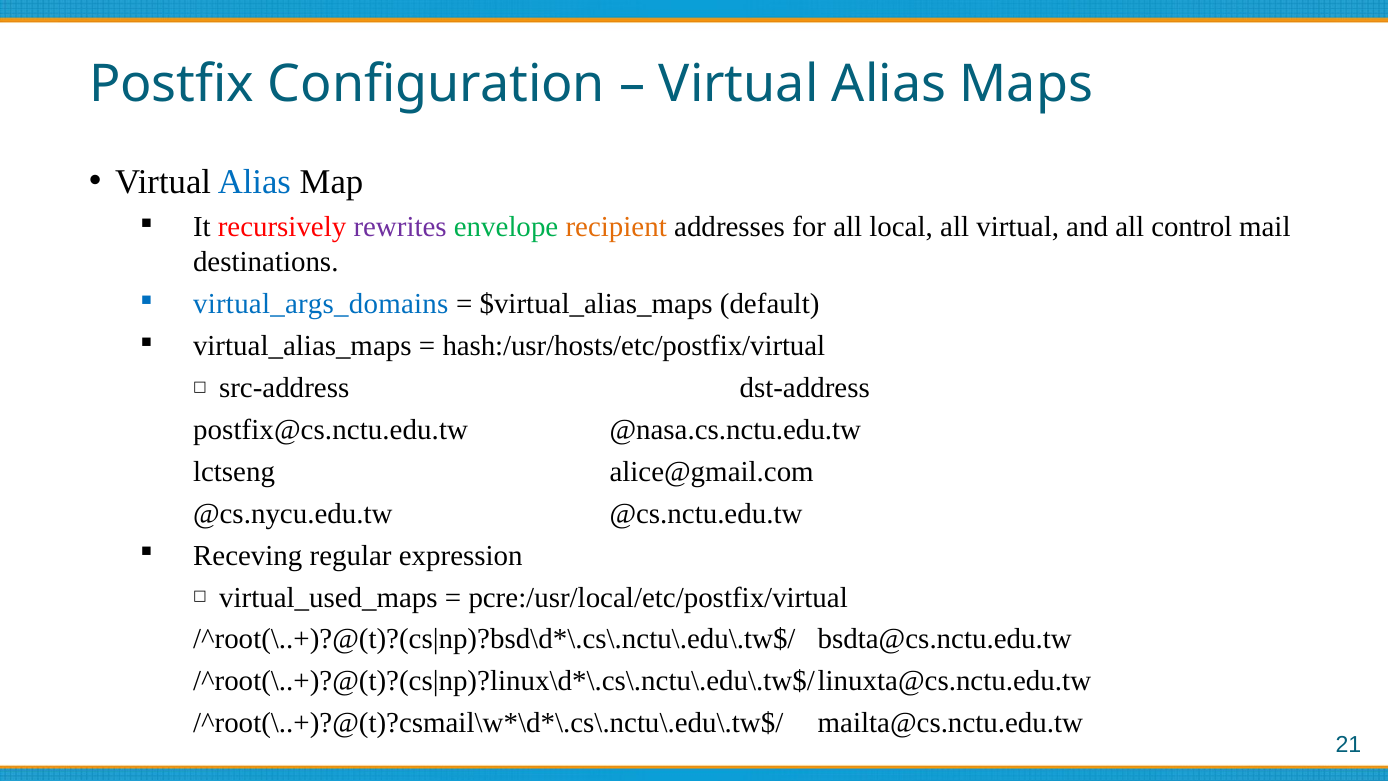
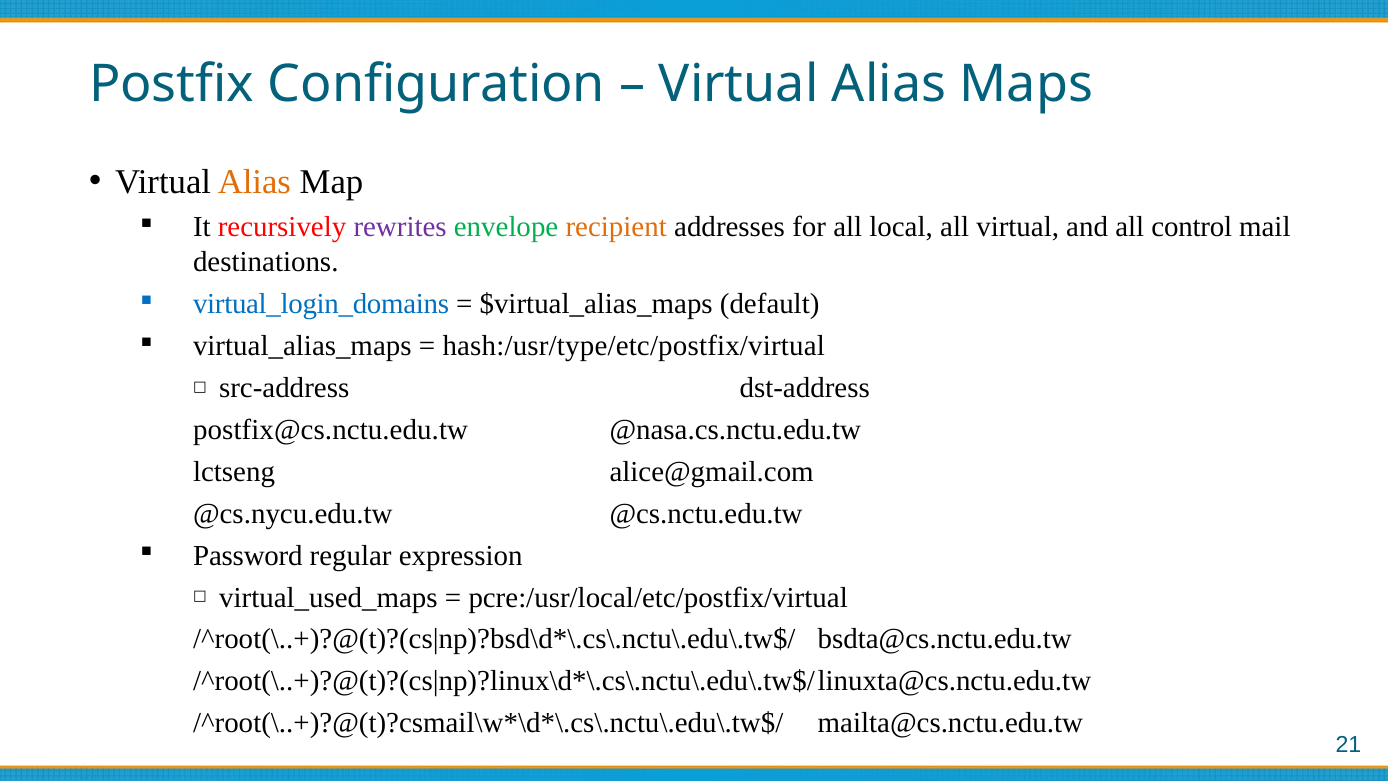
Alias colour: blue -> orange (254, 182)
virtual_args_domains: virtual_args_domains -> virtual_login_domains (321, 304)
hash:/usr/hosts/etc/postfix/virtual: hash:/usr/hosts/etc/postfix/virtual -> hash:/usr/type/etc/postfix/virtual (634, 346)
Receving: Receving -> Password (248, 555)
